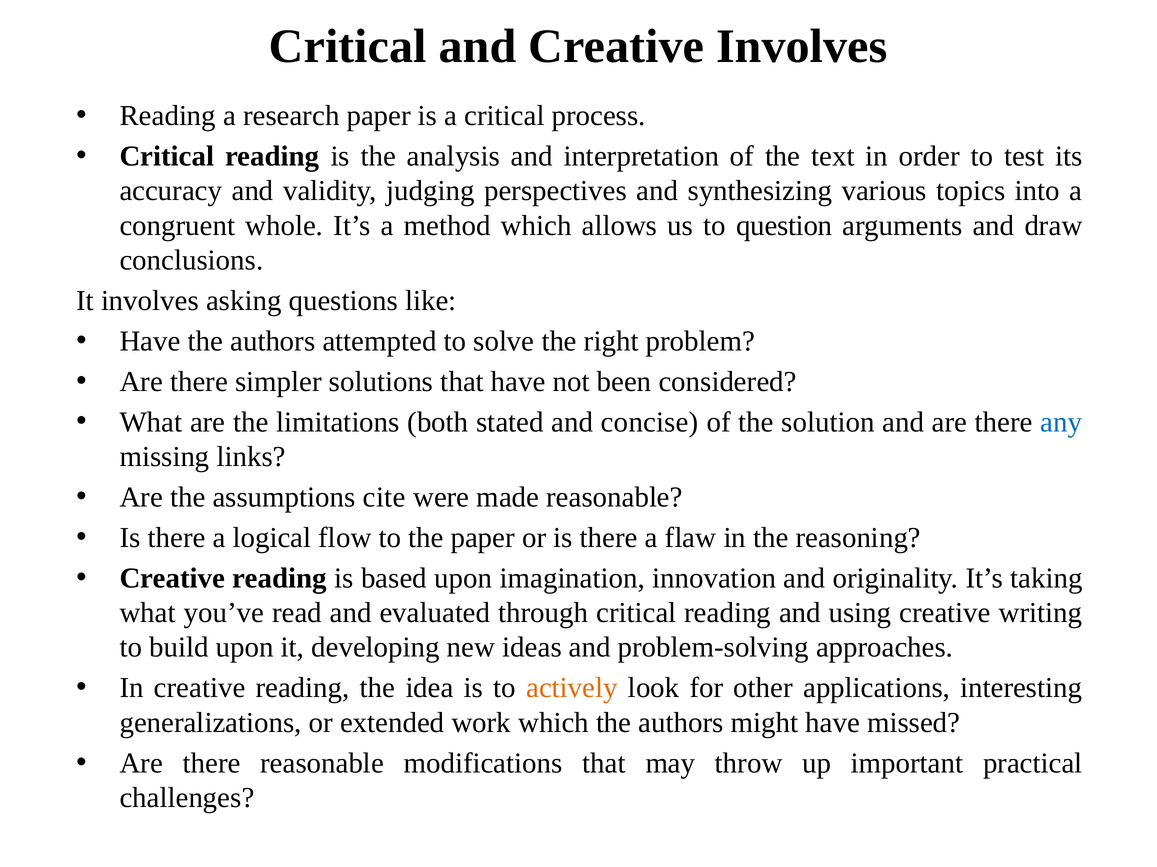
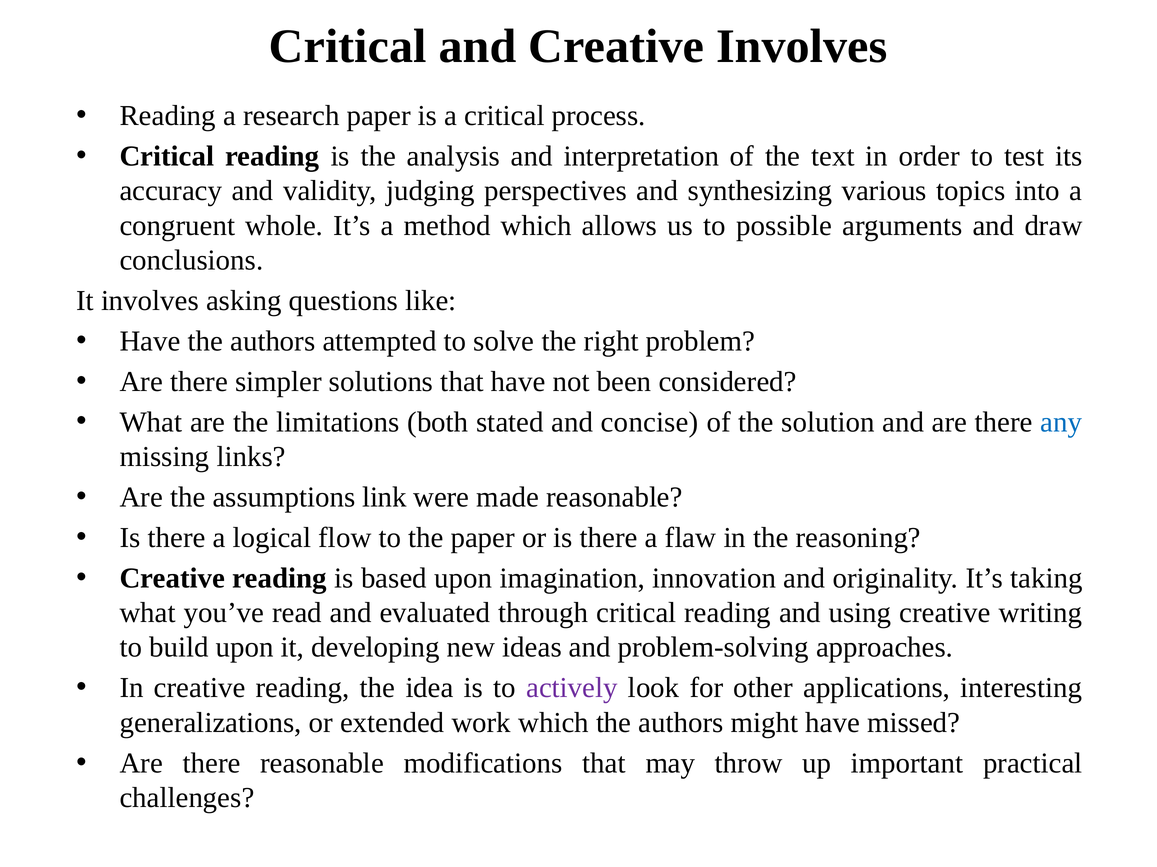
question: question -> possible (784, 226)
cite: cite -> link (384, 498)
actively colour: orange -> purple (572, 688)
